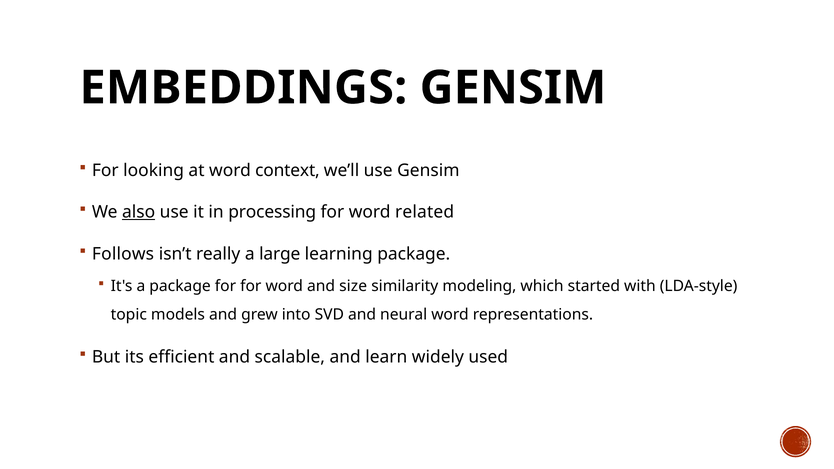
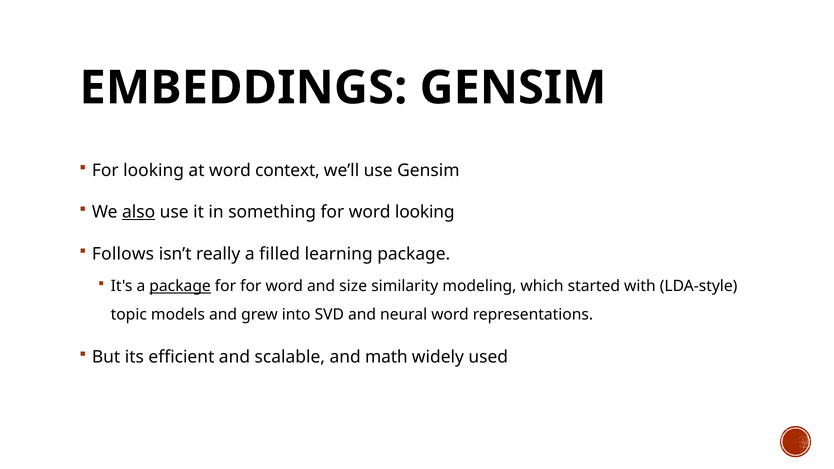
processing: processing -> something (272, 212)
word related: related -> looking (425, 212)
large: large -> filled (280, 254)
package underline: none -> present (180, 286)
learn: learn -> math (386, 357)
